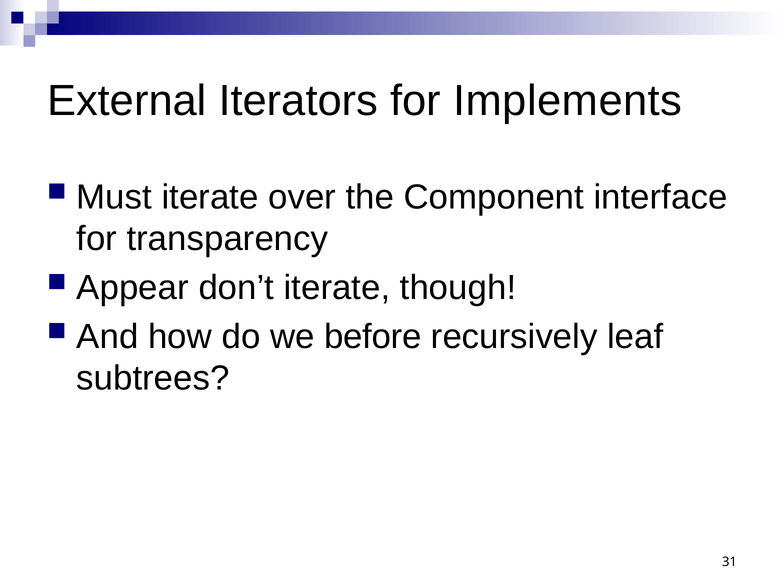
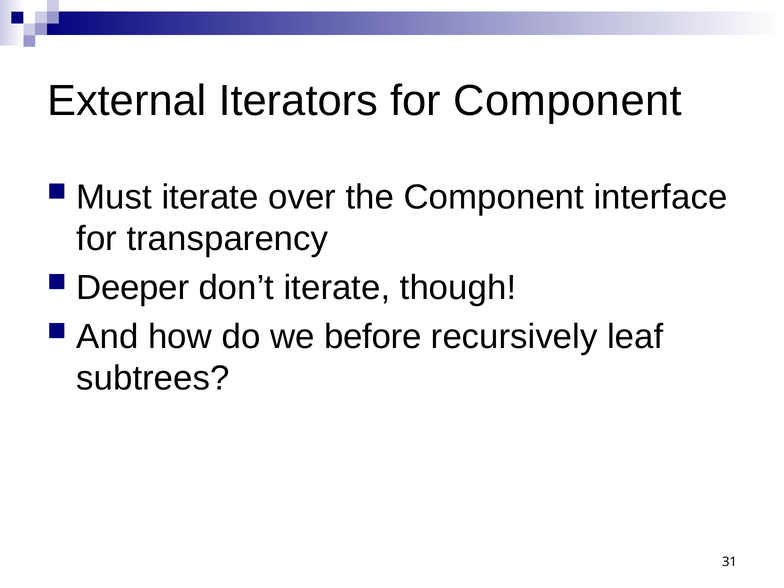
for Implements: Implements -> Component (568, 101)
Appear: Appear -> Deeper (133, 288)
